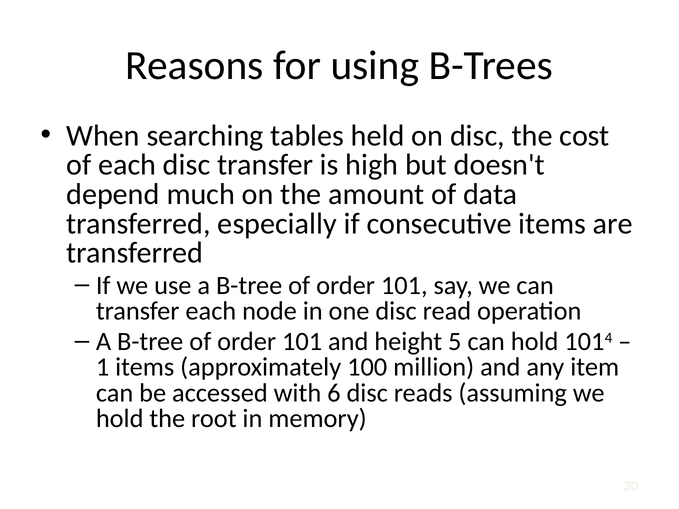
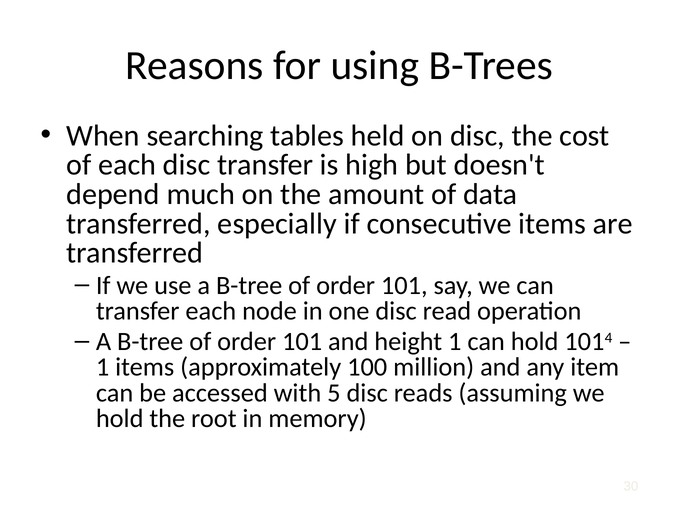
height 5: 5 -> 1 (455, 342)
6: 6 -> 5 (334, 393)
